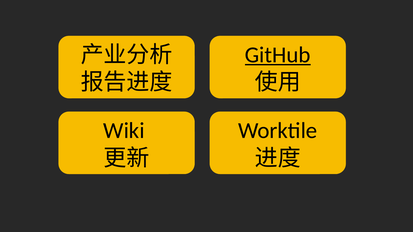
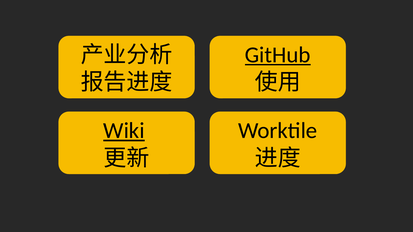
Wiki underline: none -> present (124, 131)
